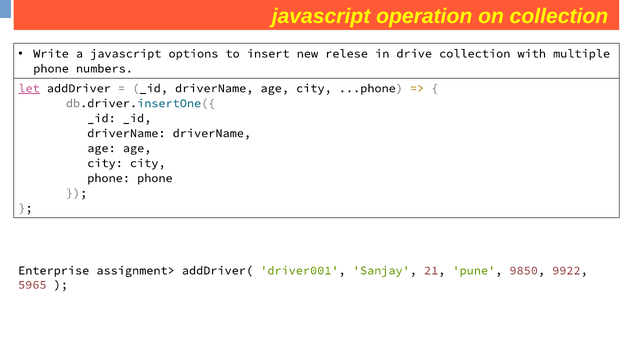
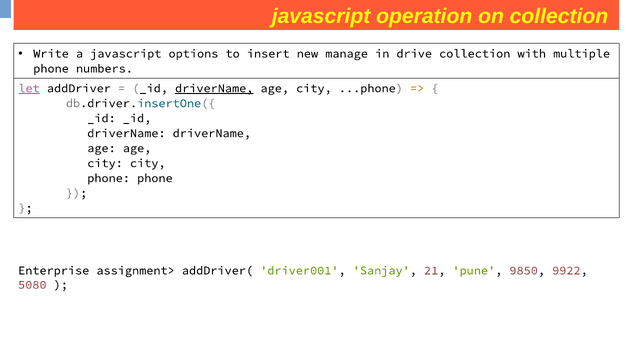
relese: relese -> manage (347, 54)
driverName underline: none -> present (214, 88)
5965: 5965 -> 5080 (32, 285)
